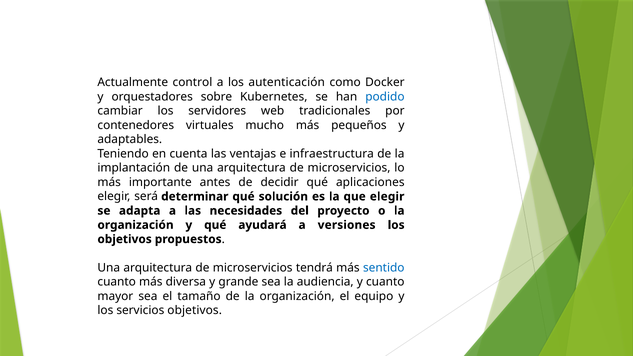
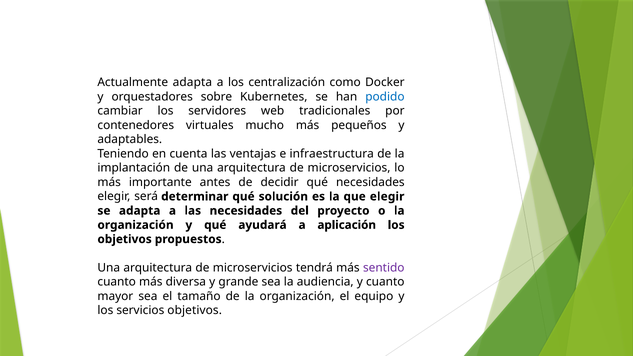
Actualmente control: control -> adapta (192, 83)
autenticación: autenticación -> centralización (287, 83)
qué aplicaciones: aplicaciones -> necesidades (370, 182)
versiones: versiones -> aplicación (347, 225)
sentido colour: blue -> purple (384, 268)
